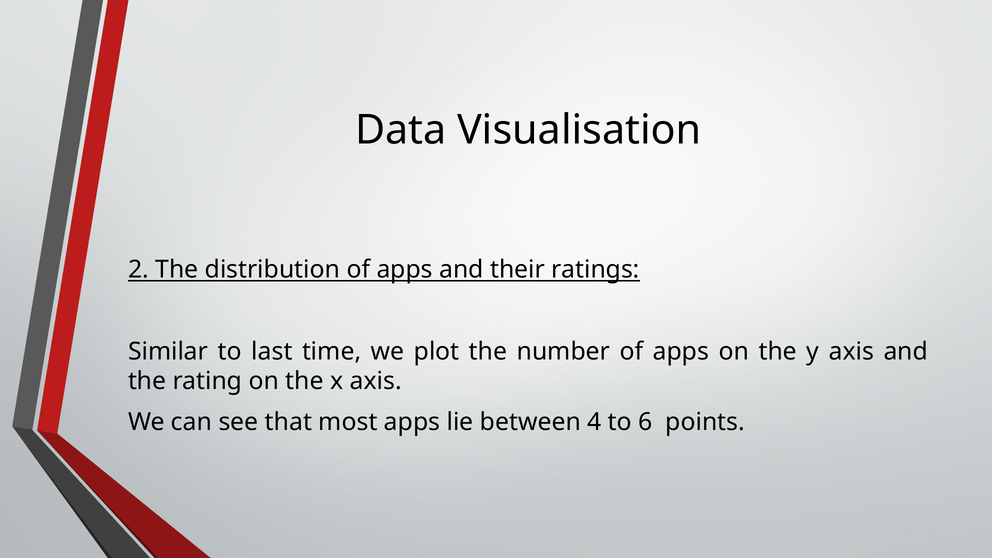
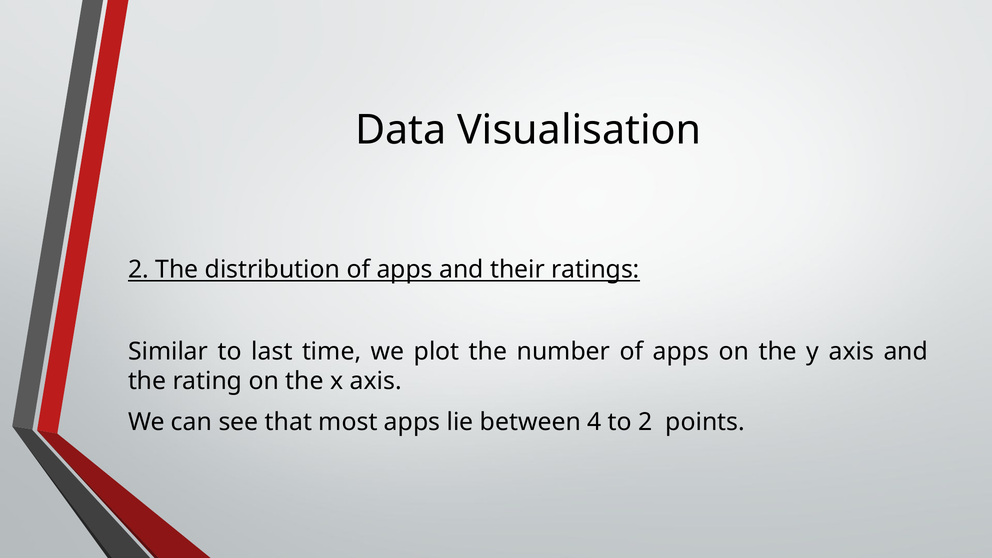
to 6: 6 -> 2 (645, 422)
